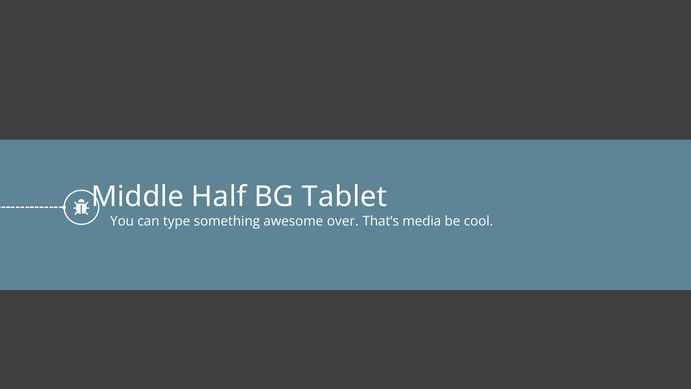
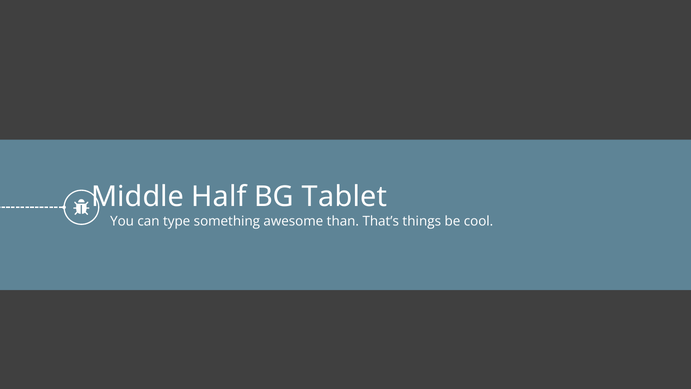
over: over -> than (343, 221)
media: media -> things (422, 221)
